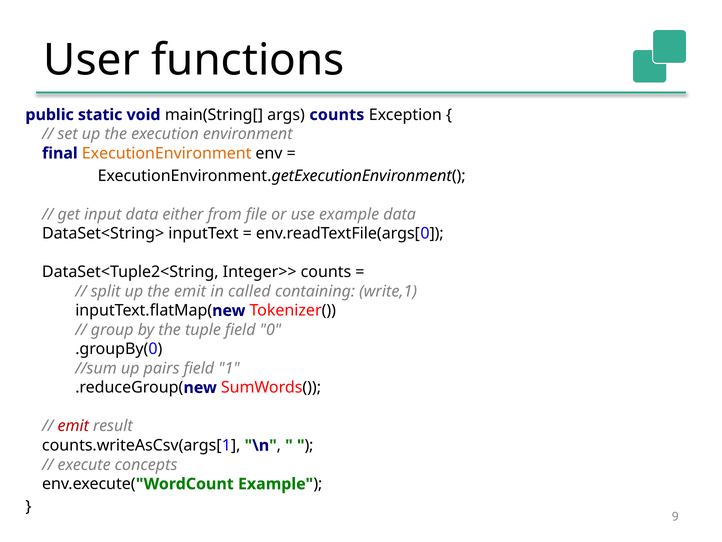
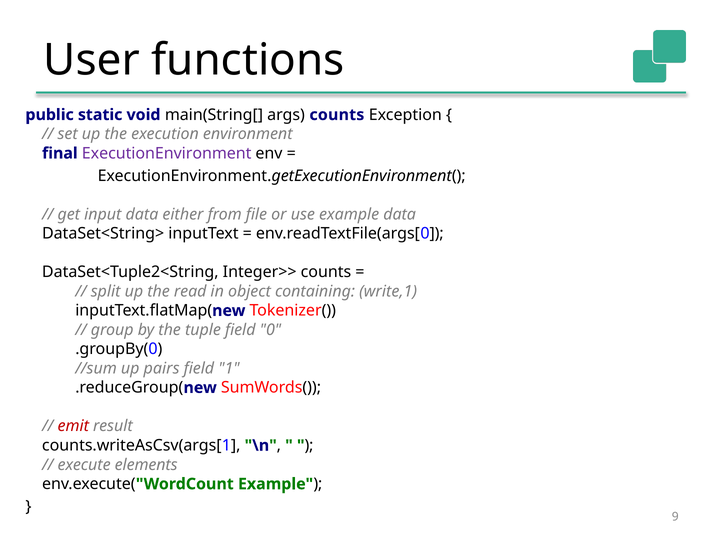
ExecutionEnvironment colour: orange -> purple (167, 153)
the emit: emit -> read (190, 291)
called: called -> object (249, 291)
concepts: concepts -> elements (146, 464)
